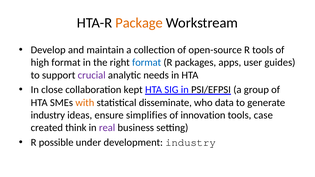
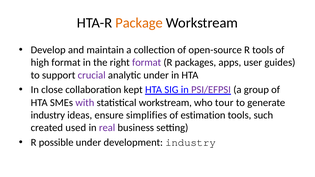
format colour: blue -> purple (147, 63)
analytic needs: needs -> under (156, 75)
PSI/EFPSI colour: black -> purple (211, 90)
with colour: orange -> purple (85, 103)
statistical disseminate: disseminate -> workstream (165, 103)
data: data -> tour (224, 103)
innovation: innovation -> estimation (203, 115)
case: case -> such (263, 115)
think: think -> used (76, 128)
